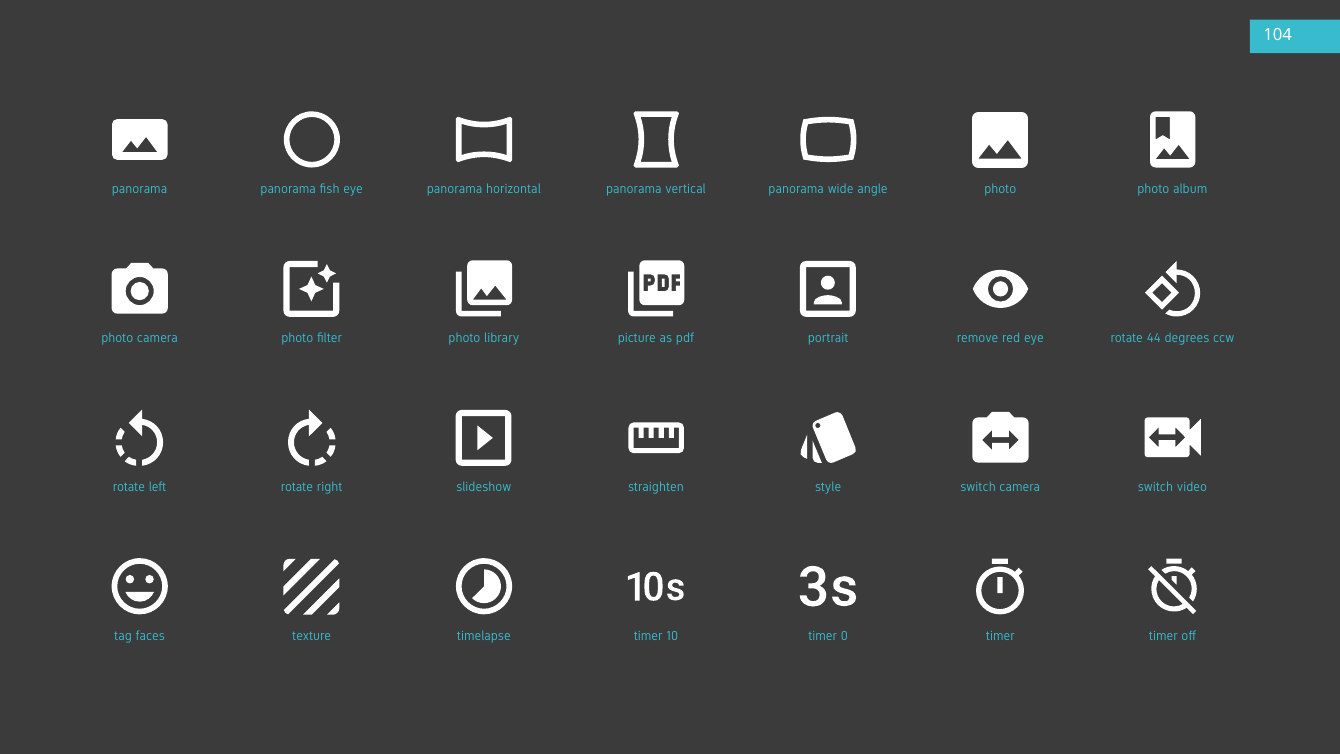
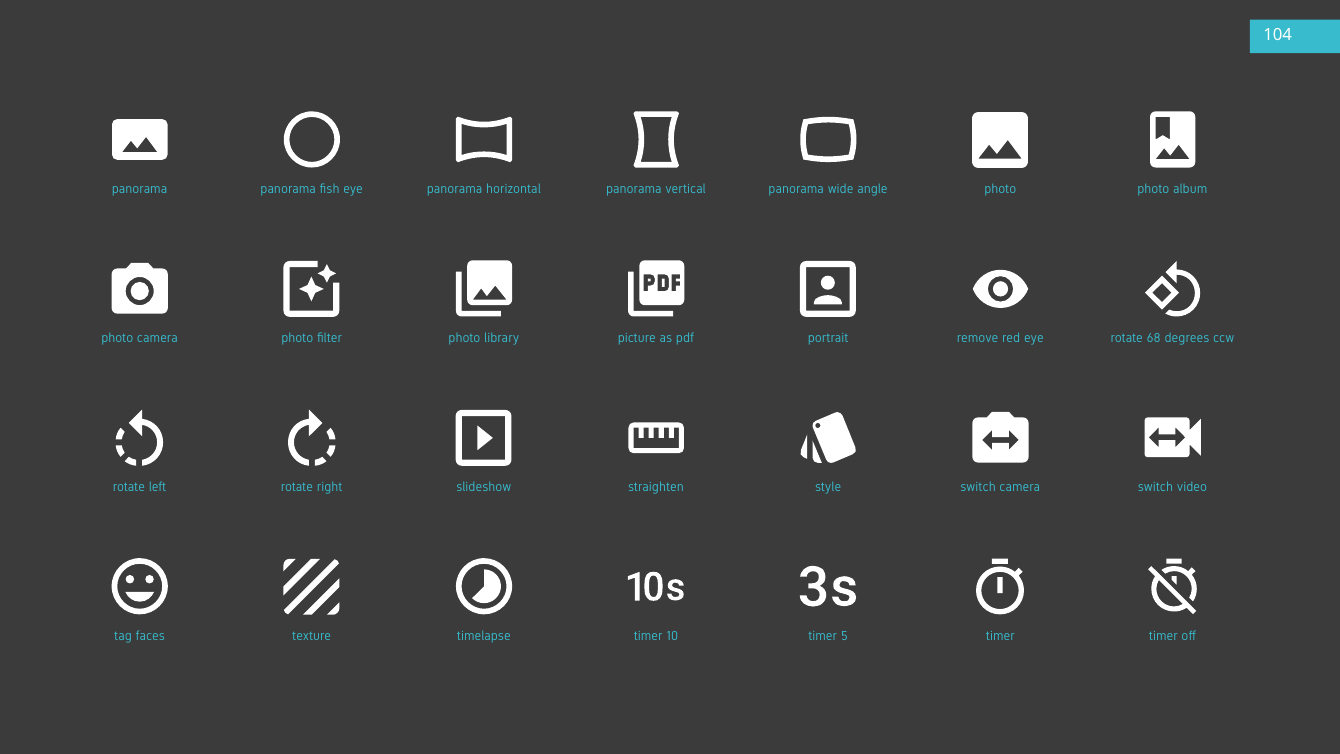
44: 44 -> 68 (1154, 338)
0: 0 -> 5 (844, 635)
